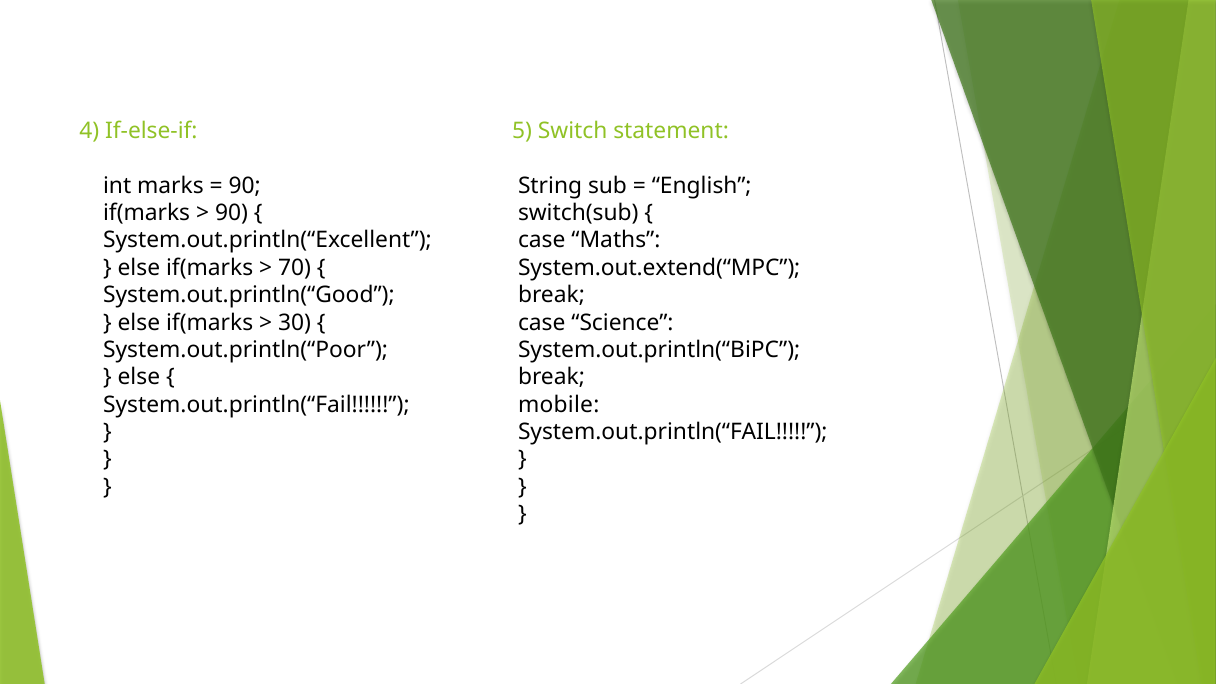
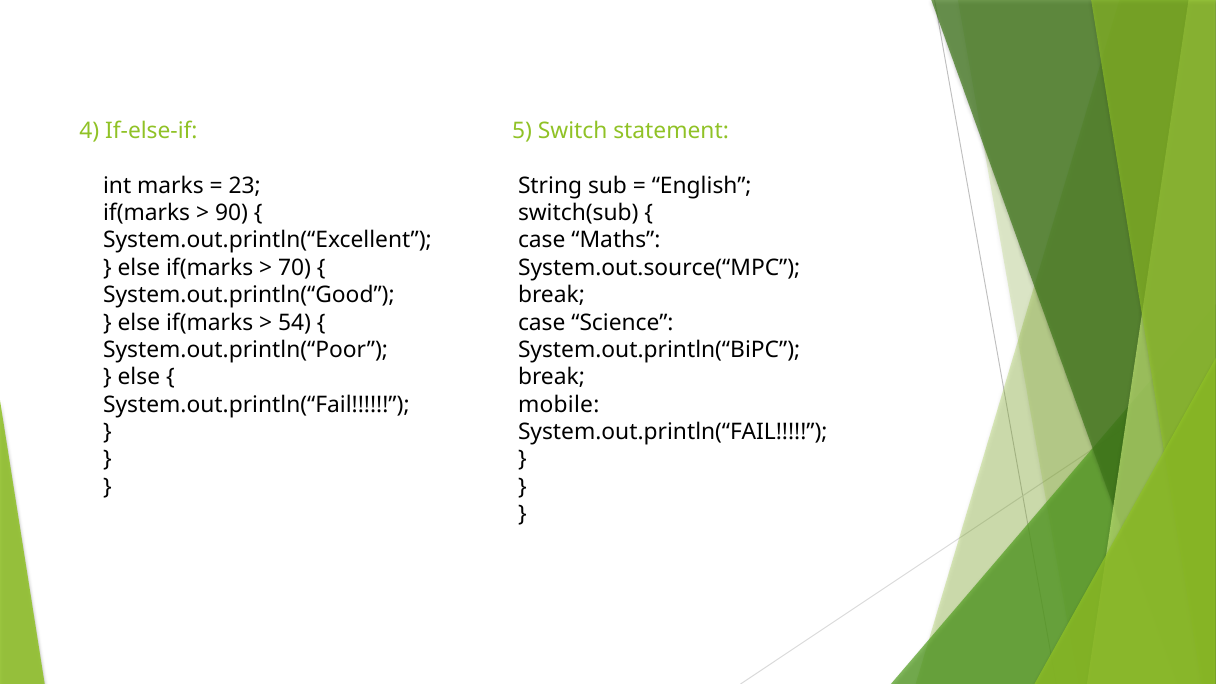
90: 90 -> 23 (245, 186)
System.out.extend(“MPC: System.out.extend(“MPC -> System.out.source(“MPC (659, 268)
30: 30 -> 54 (295, 323)
